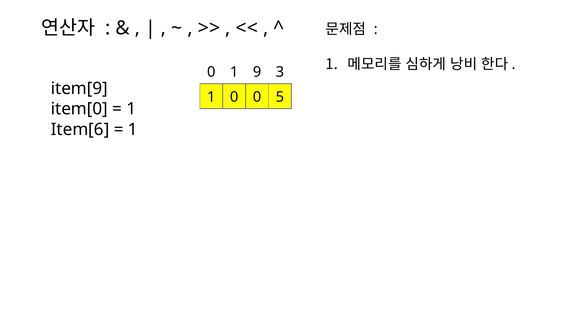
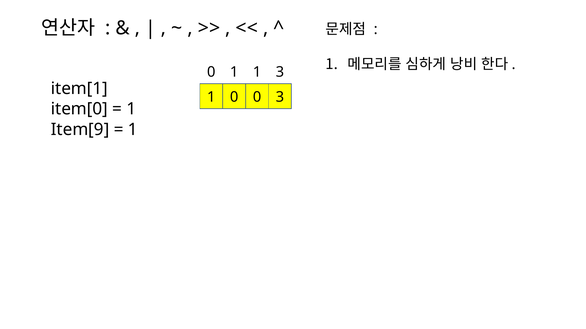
0 1 9: 9 -> 1 (257, 72)
item[9: item[9 -> item[1 (79, 89)
0 5: 5 -> 3 (280, 97)
Item[6: Item[6 -> Item[9 (80, 130)
